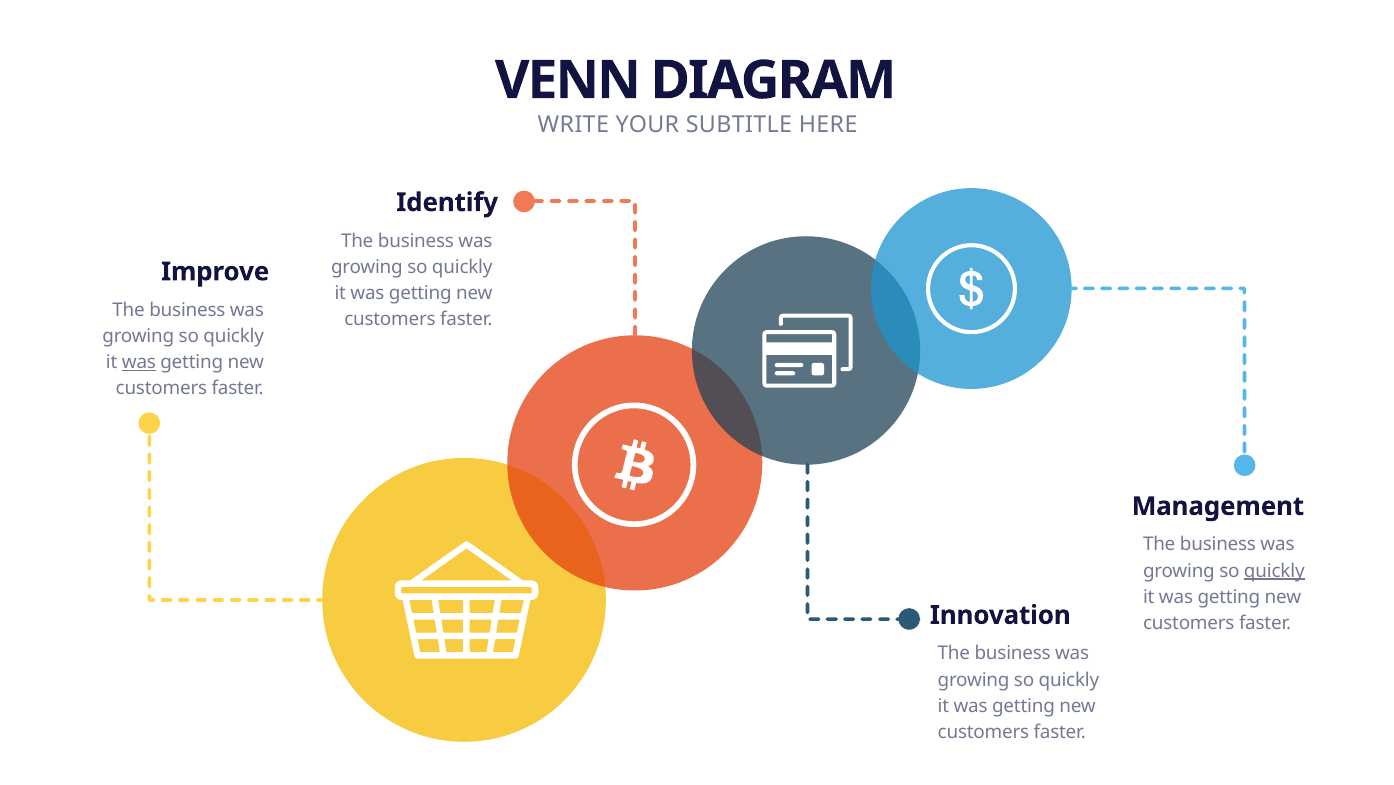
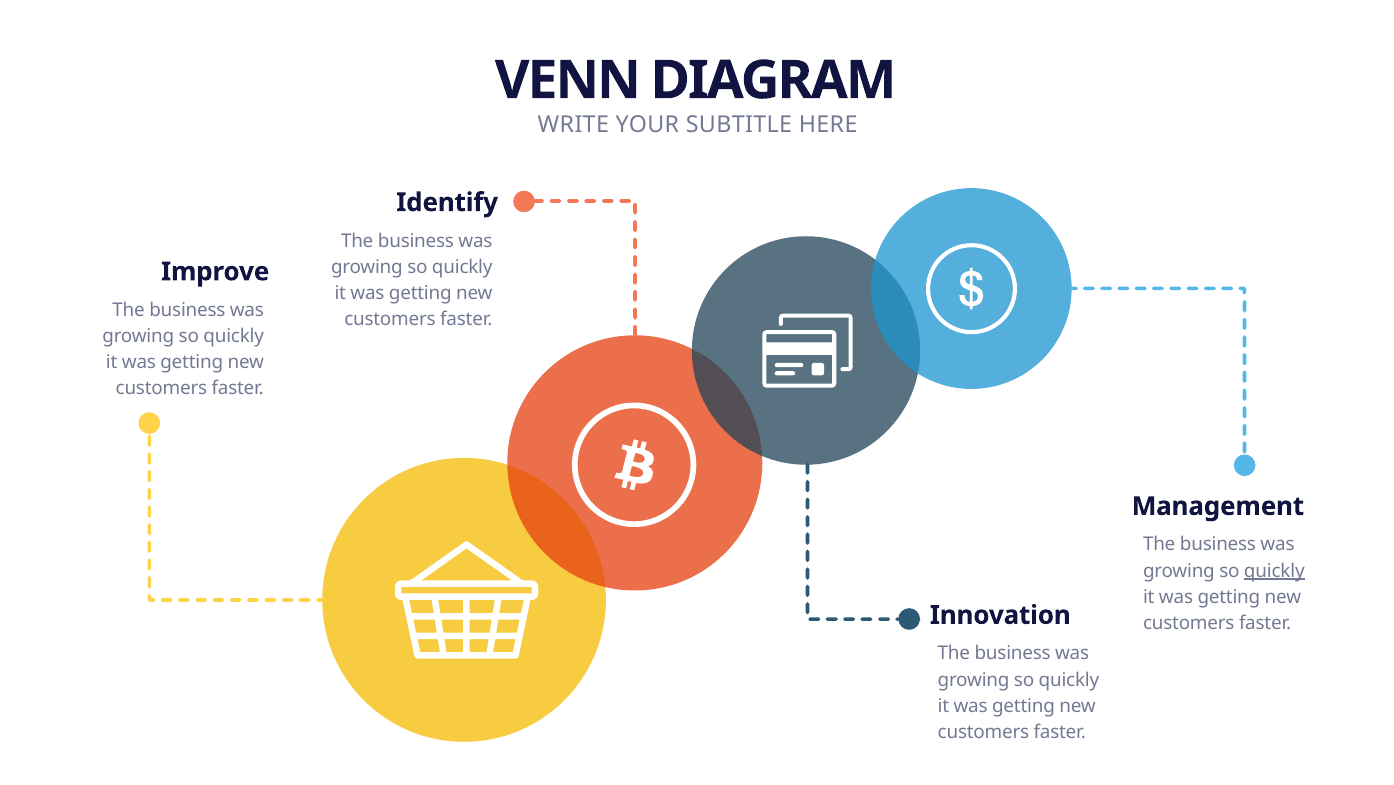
was underline: present -> none (139, 362)
